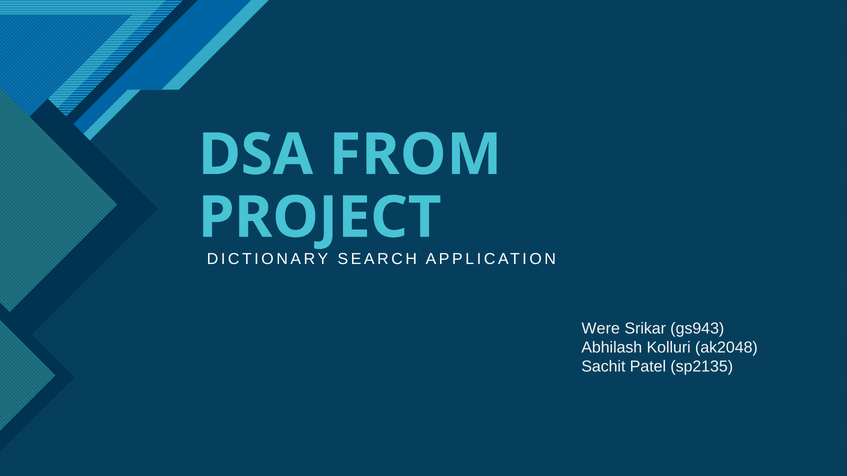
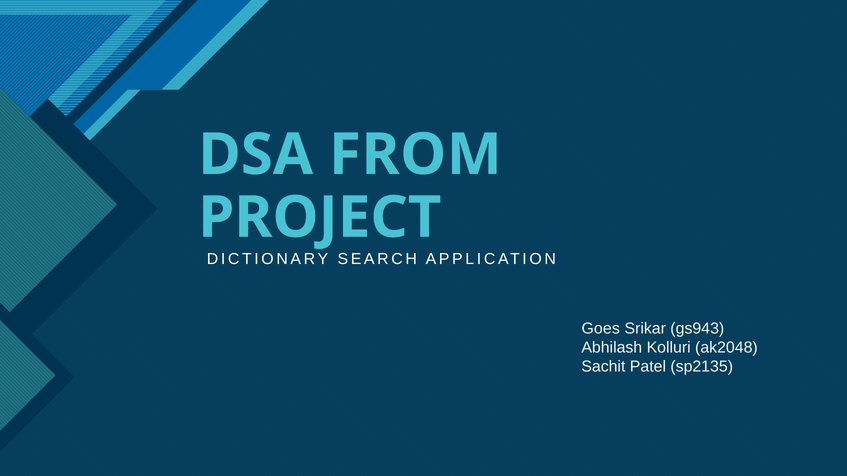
Were: Were -> Goes (601, 329)
